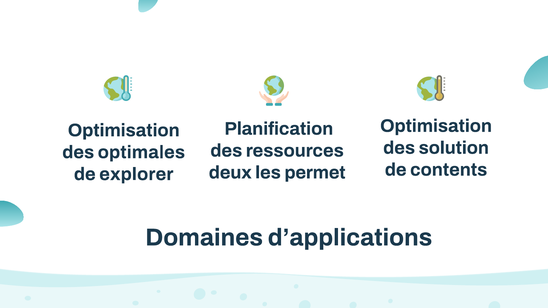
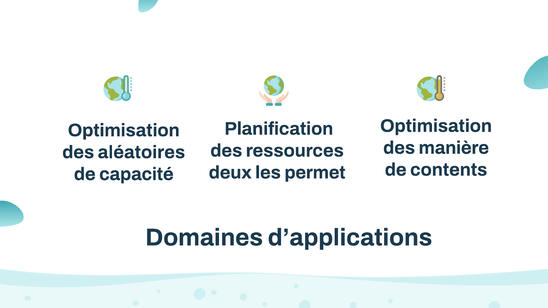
solution: solution -> manière (454, 148)
optimales: optimales -> aléatoires (141, 152)
explorer: explorer -> capacité (136, 174)
